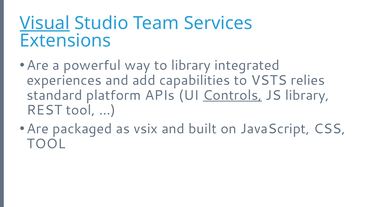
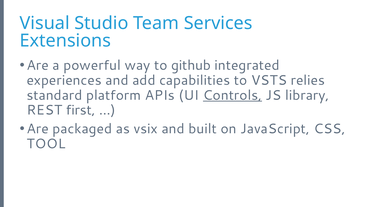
Visual underline: present -> none (45, 23)
to library: library -> github (191, 65)
REST tool: tool -> first (81, 110)
